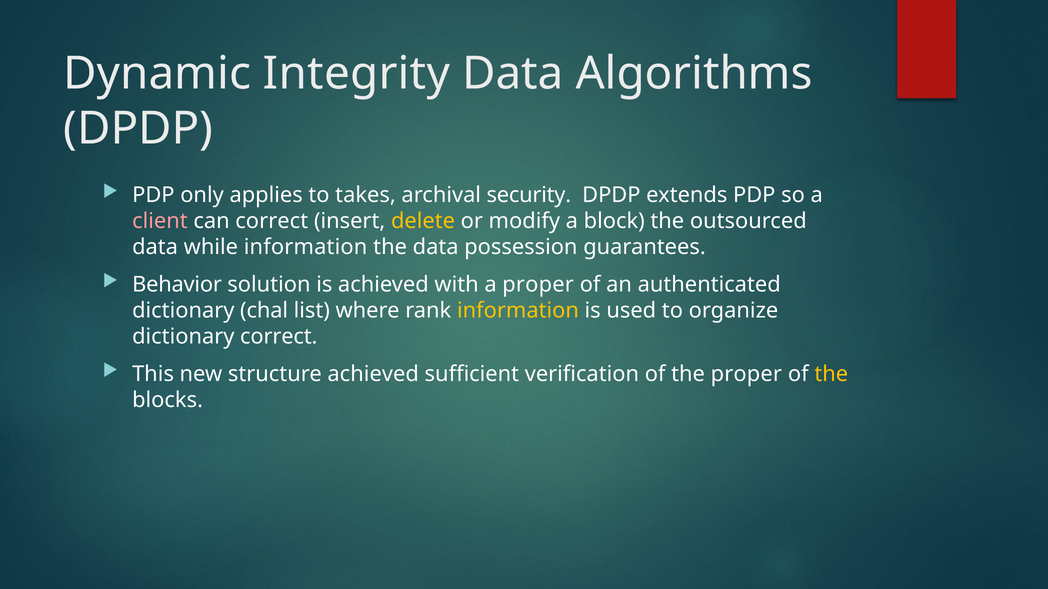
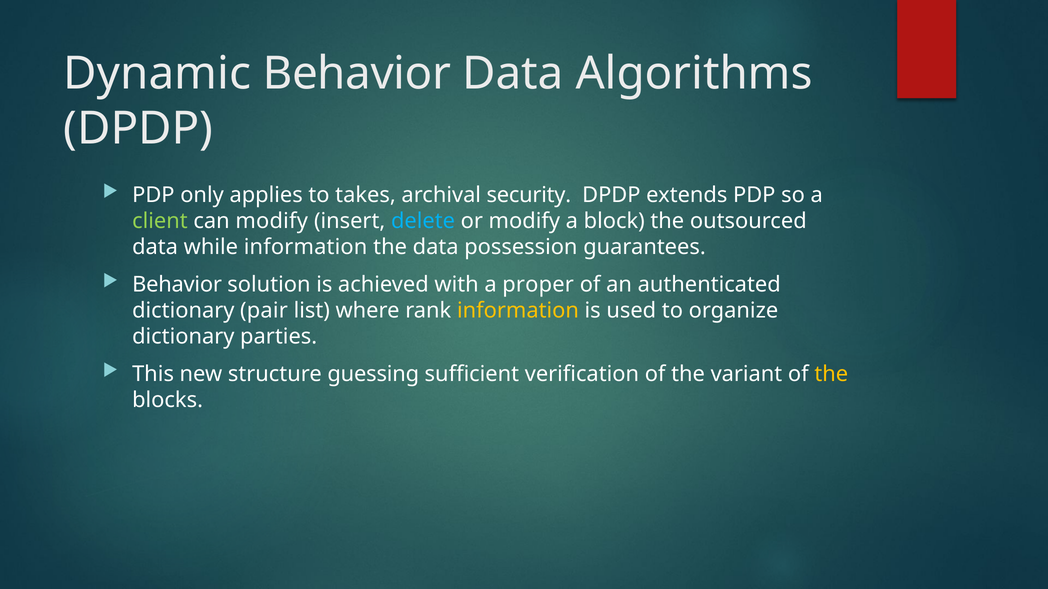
Dynamic Integrity: Integrity -> Behavior (357, 74)
client colour: pink -> light green (160, 221)
can correct: correct -> modify (272, 221)
delete colour: yellow -> light blue (423, 221)
chal: chal -> pair (264, 311)
dictionary correct: correct -> parties (279, 337)
structure achieved: achieved -> guessing (373, 374)
the proper: proper -> variant (746, 374)
